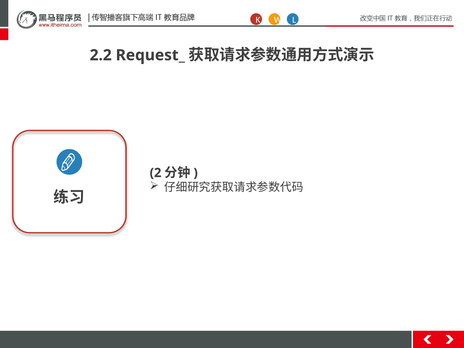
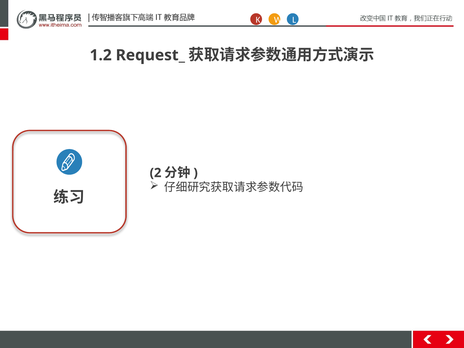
2.2: 2.2 -> 1.2 (101, 55)
